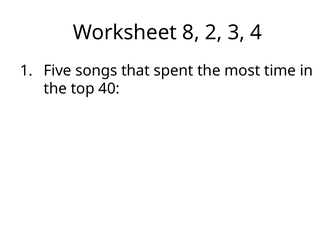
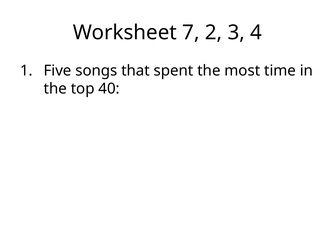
8: 8 -> 7 (191, 32)
